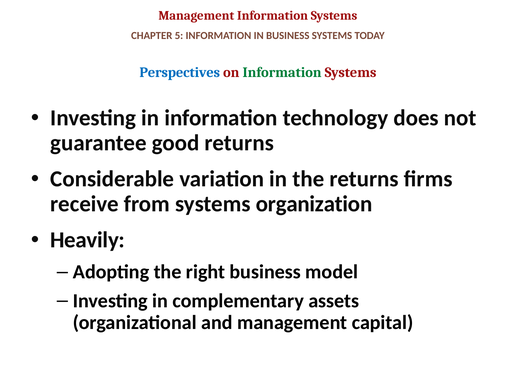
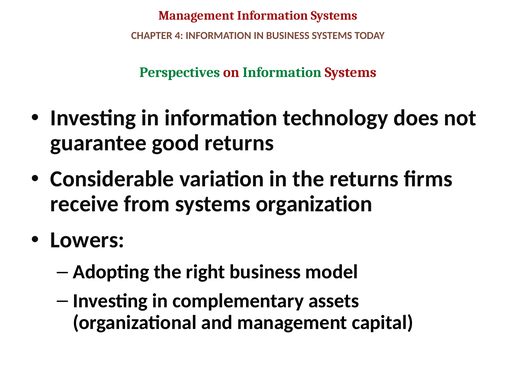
5: 5 -> 4 (179, 36)
Perspectives colour: blue -> green (180, 72)
Heavily: Heavily -> Lowers (87, 240)
